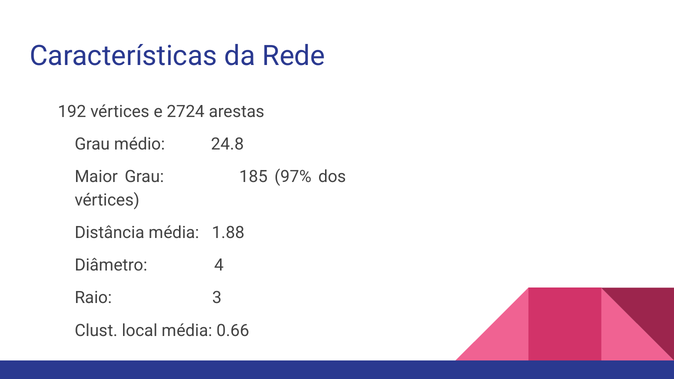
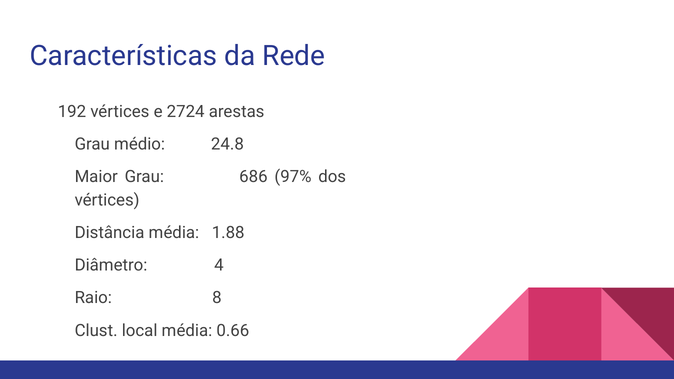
185: 185 -> 686 (253, 177)
3: 3 -> 8 (217, 298)
